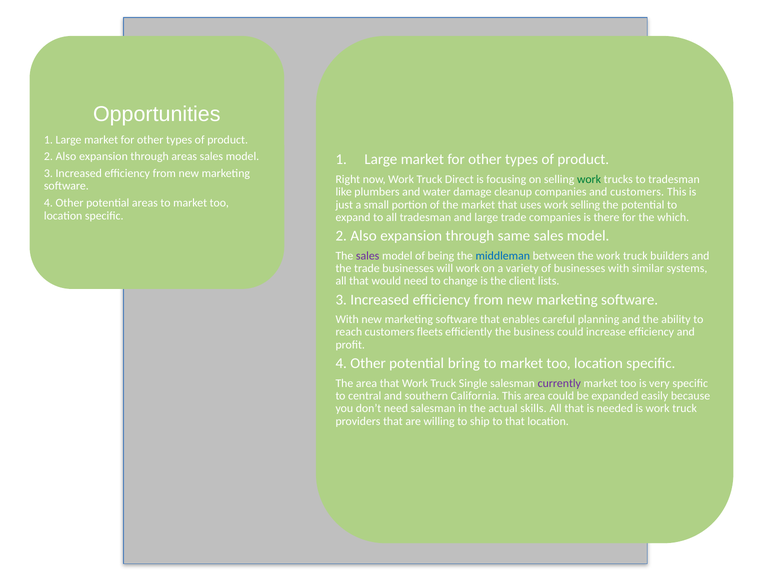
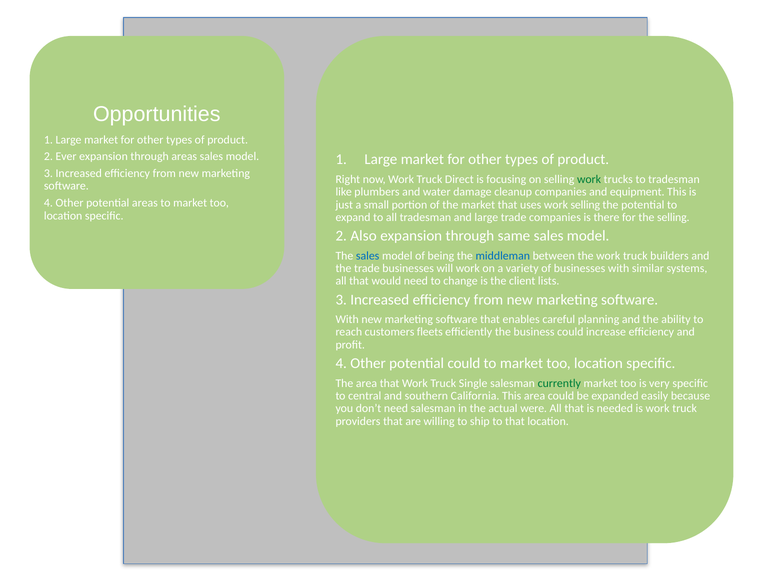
Also: Also -> Ever (66, 157)
and customers: customers -> equipment (637, 192)
the which: which -> selling (673, 217)
sales colour: purple -> blue (368, 256)
potential bring: bring -> could (464, 364)
currently colour: purple -> green (559, 383)
skills: skills -> were (534, 409)
